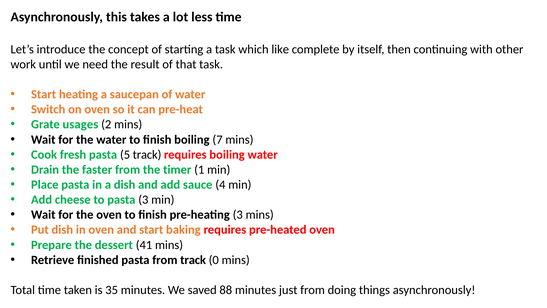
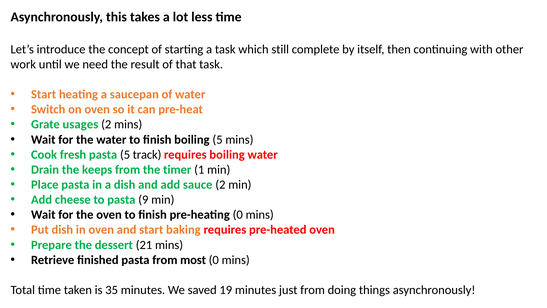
like: like -> still (280, 49)
boiling 7: 7 -> 5 (218, 139)
faster: faster -> keeps (97, 169)
sauce 4: 4 -> 2 (220, 185)
pasta 3: 3 -> 9 (143, 200)
pre-heating 3: 3 -> 0 (238, 215)
41: 41 -> 21 (144, 245)
from track: track -> most (193, 260)
88: 88 -> 19 (226, 290)
